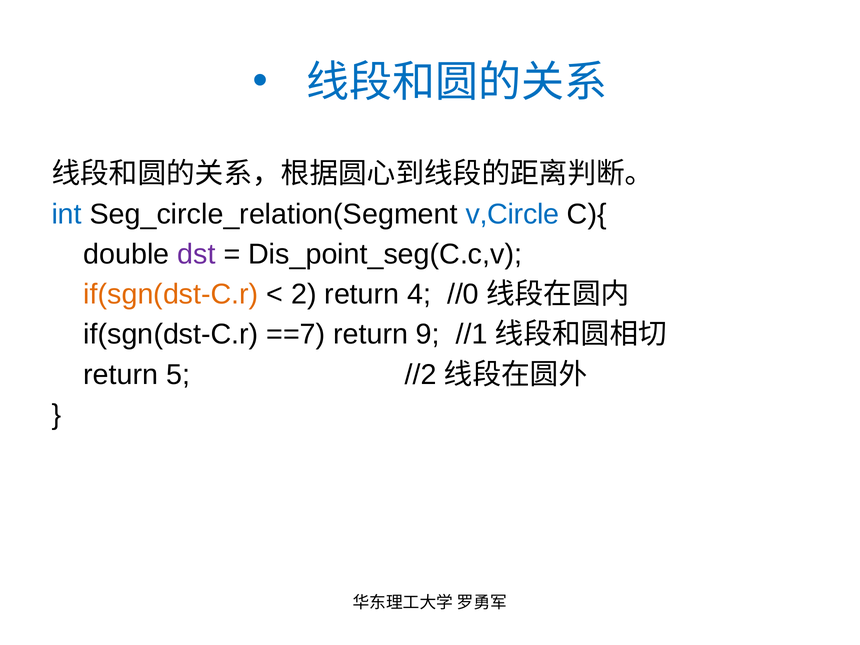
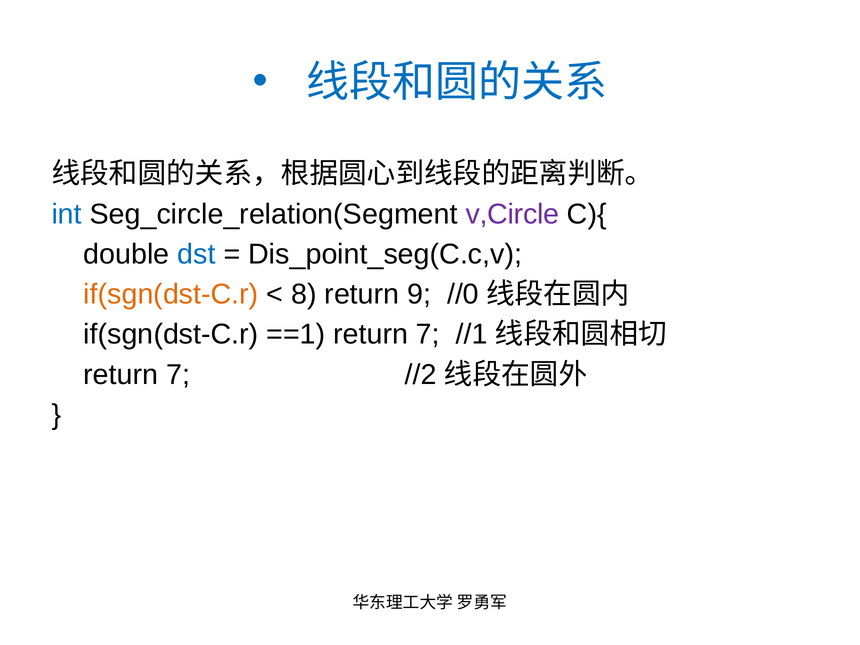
v,Circle colour: blue -> purple (512, 214)
dst colour: purple -> blue (197, 254)
2: 2 -> 8 (304, 294)
4: 4 -> 9 (419, 294)
==7: ==7 -> ==1 (296, 335)
9: 9 -> 7 (428, 335)
5: 5 -> 7 (178, 375)
